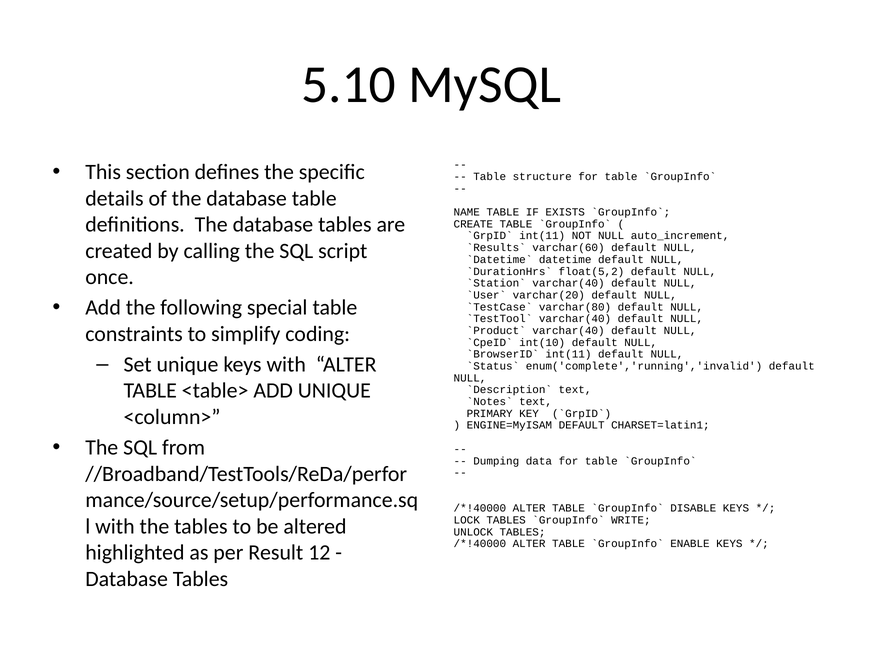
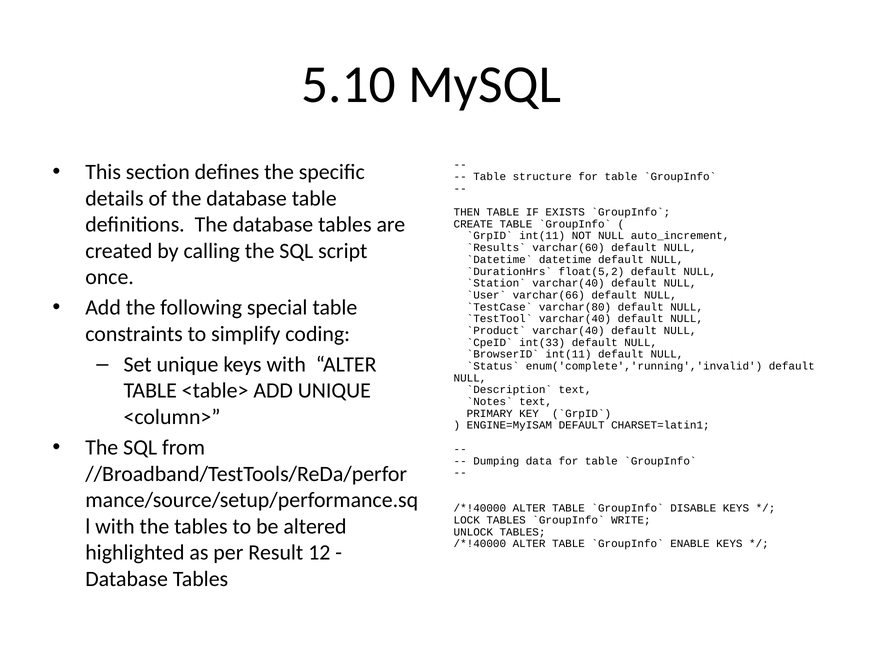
NAME: NAME -> THEN (467, 212)
varchar(20: varchar(20 -> varchar(66 (549, 295)
int(10: int(10 -> int(33 (542, 343)
